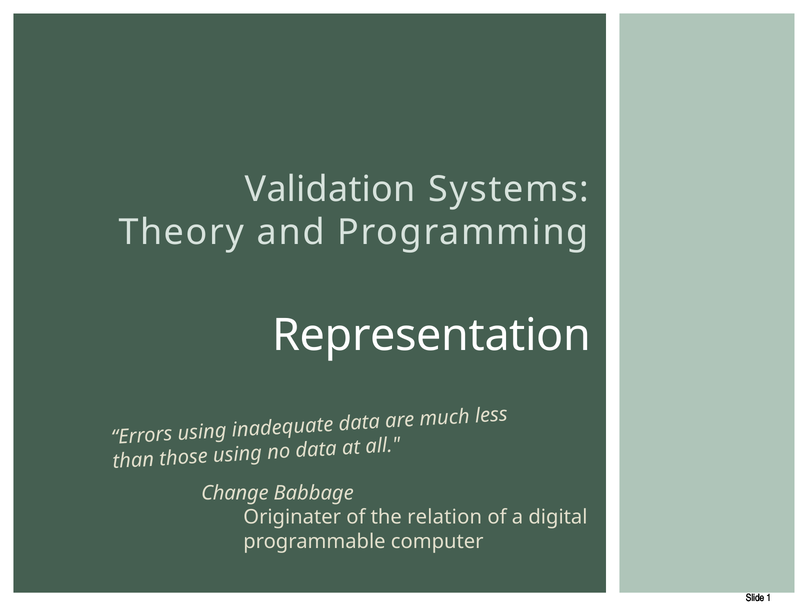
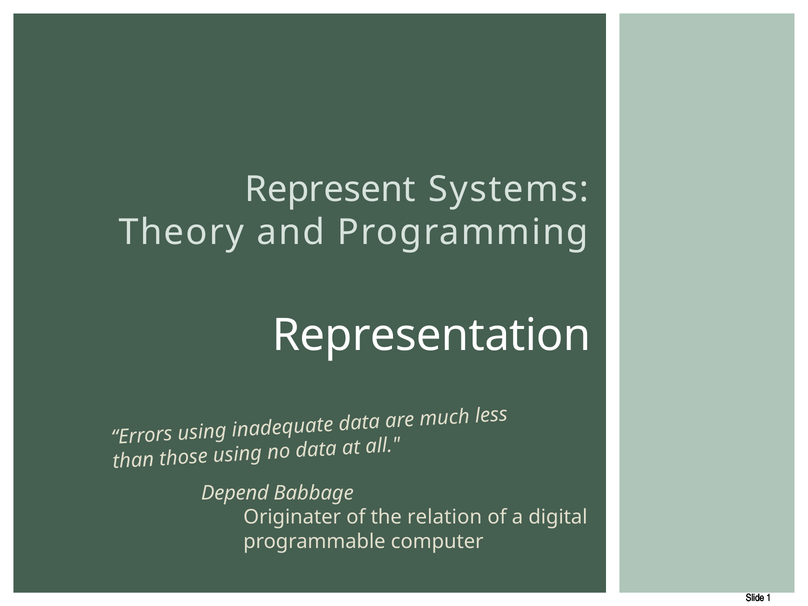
Validation: Validation -> Represent (330, 189)
Change: Change -> Depend (235, 493)
